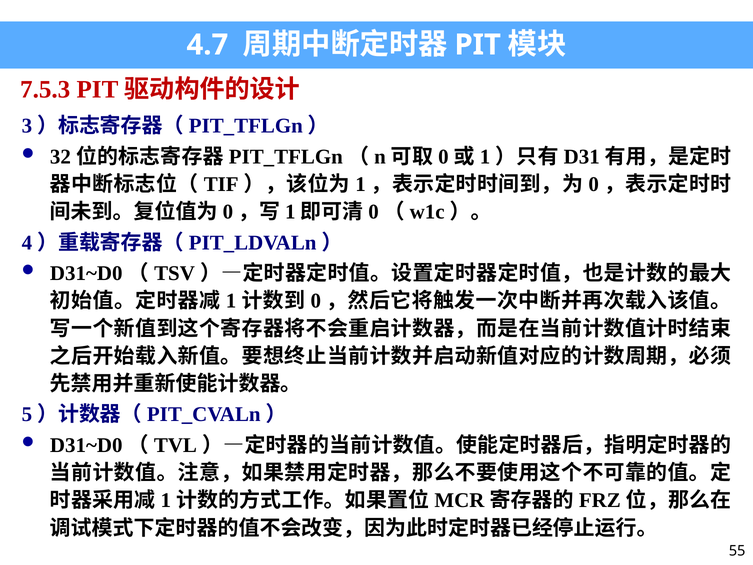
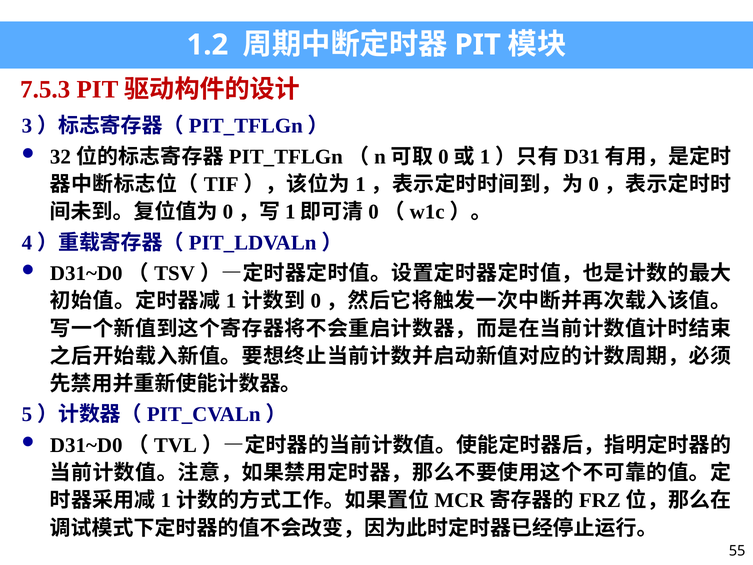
4.7: 4.7 -> 1.2 (207, 45)
